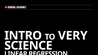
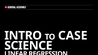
VERY: VERY -> CASE (73, 36)
